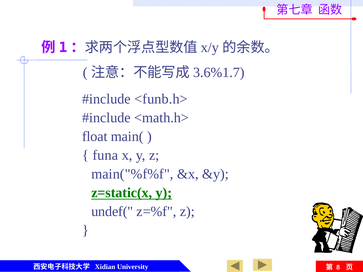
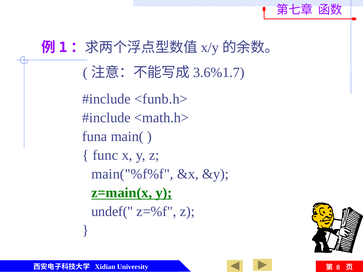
float: float -> funa (95, 137)
funa: funa -> func (105, 155)
z=static(x: z=static(x -> z=main(x (122, 193)
